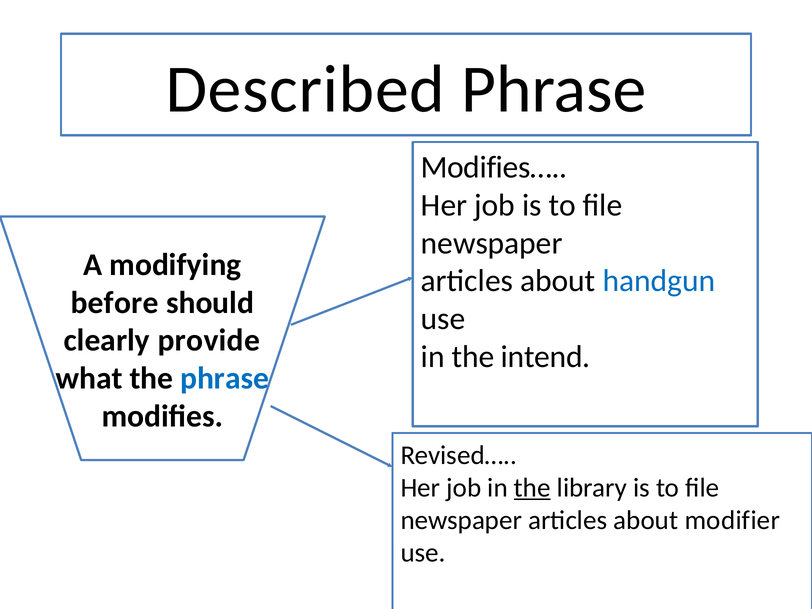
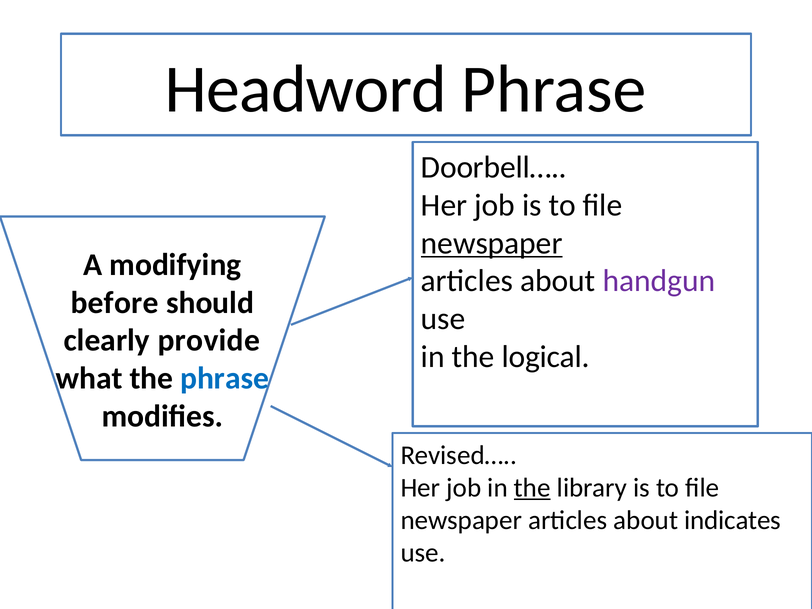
Described: Described -> Headword (306, 89)
Modifies…: Modifies… -> Doorbell… (494, 167)
newspaper underline: none -> present (492, 243)
handgun colour: blue -> purple (659, 281)
intend: intend -> logical (546, 357)
modifier: modifier -> indicates (733, 520)
